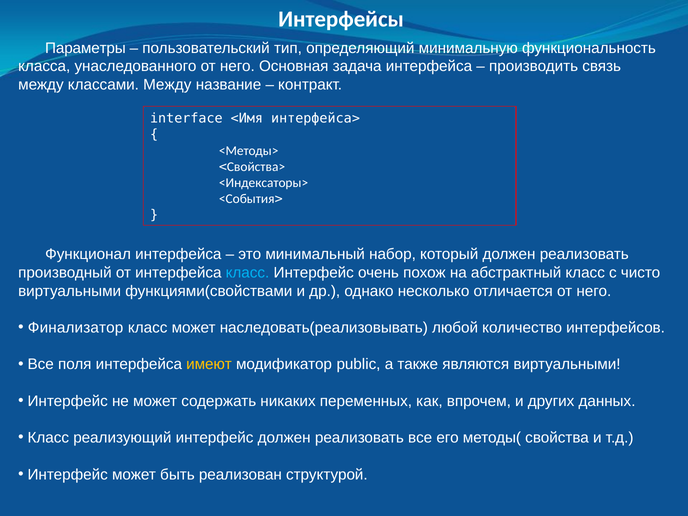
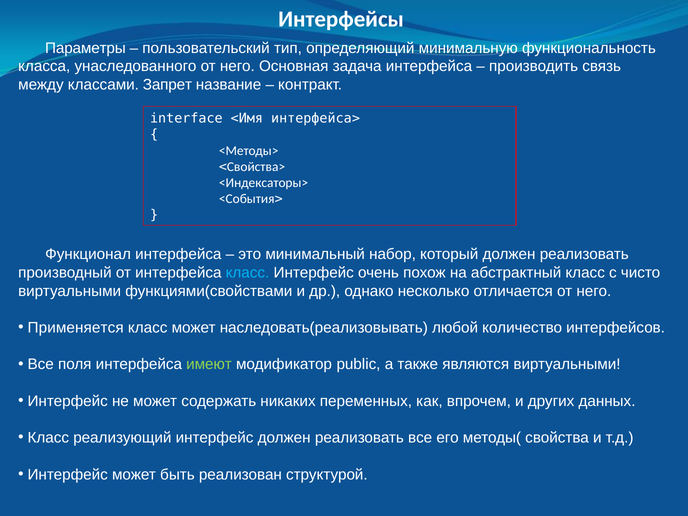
классами Между: Между -> Запрет (167, 85)
Финализатор: Финализатор -> Применяется (76, 328)
имеют colour: yellow -> light green (209, 364)
